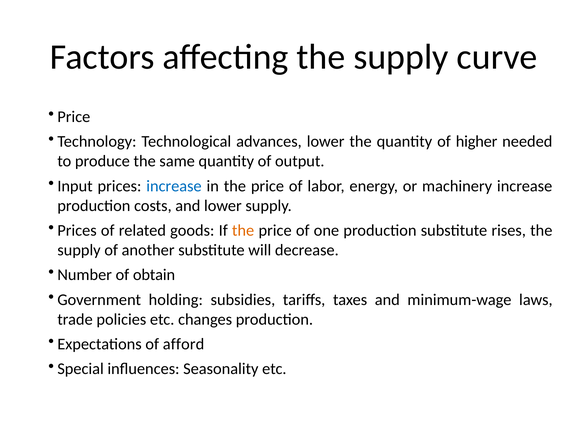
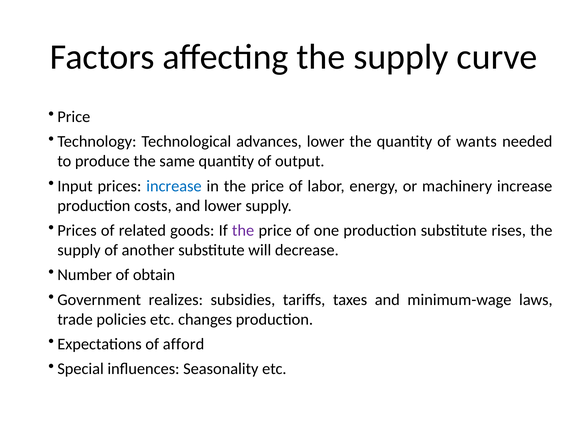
higher: higher -> wants (476, 142)
the colour: orange -> purple (243, 230)
holding: holding -> realizes (176, 300)
